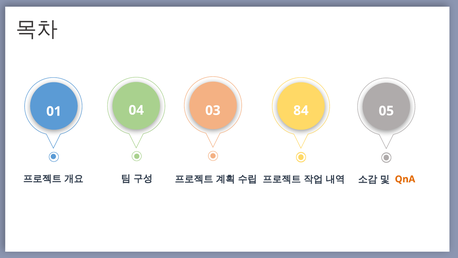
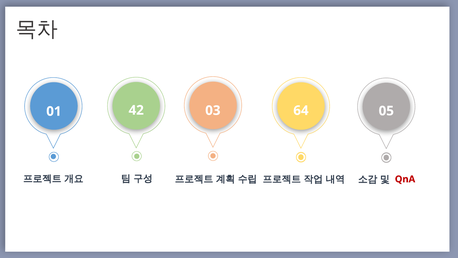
04: 04 -> 42 (136, 110)
84: 84 -> 64 (301, 110)
QnA colour: orange -> red (405, 179)
